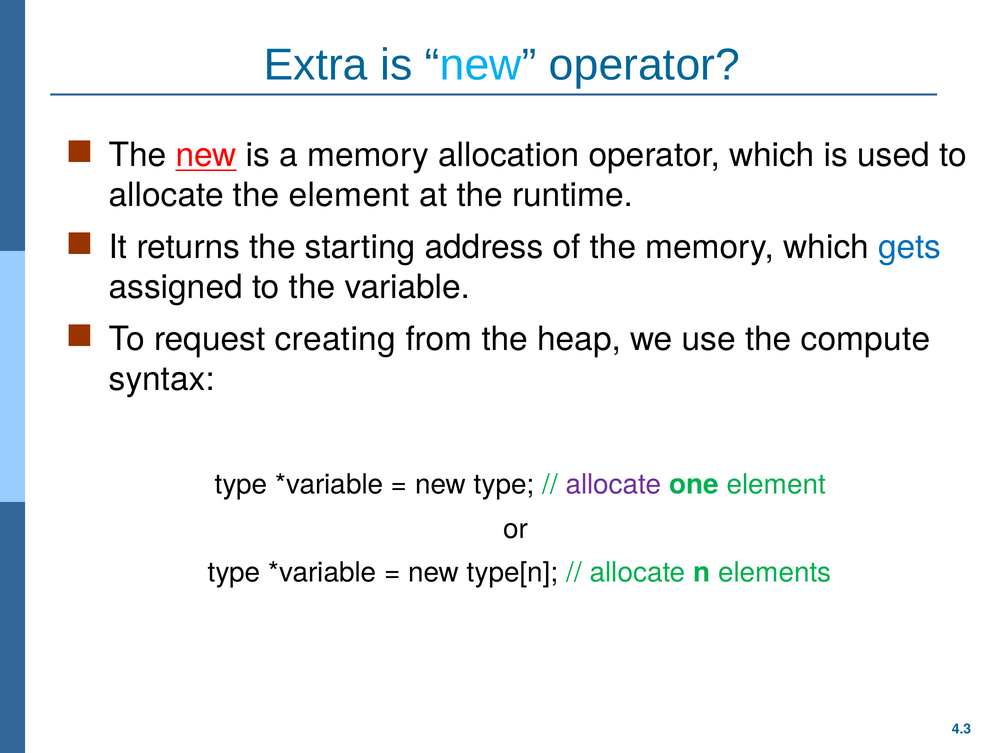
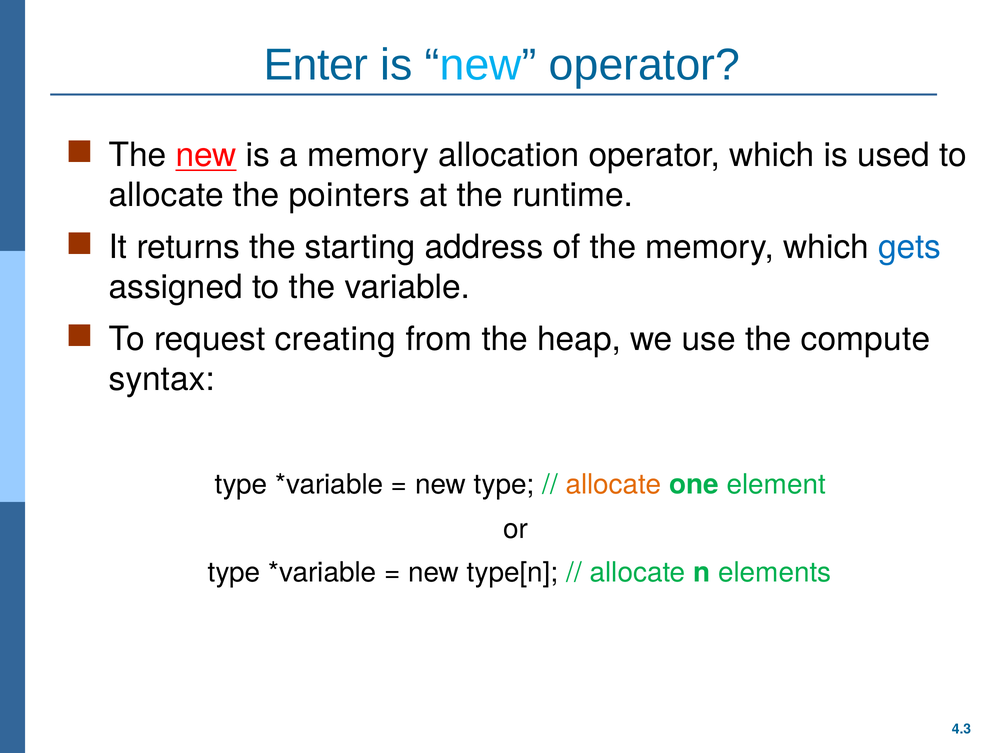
Extra: Extra -> Enter (316, 65)
the element: element -> pointers (349, 195)
allocate colour: purple -> orange (614, 485)
